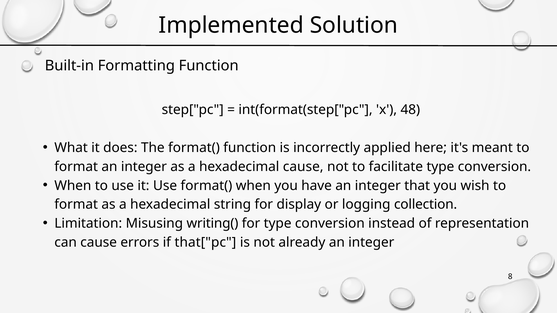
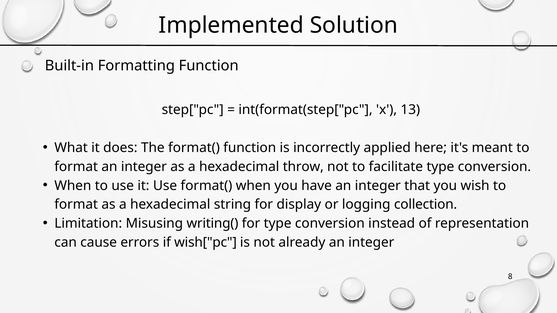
48: 48 -> 13 (410, 110)
hexadecimal cause: cause -> throw (303, 167)
that["pc: that["pc -> wish["pc (206, 243)
